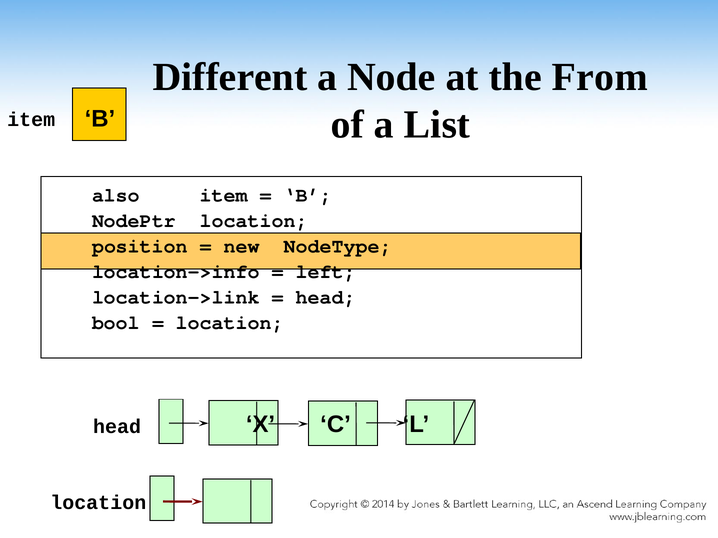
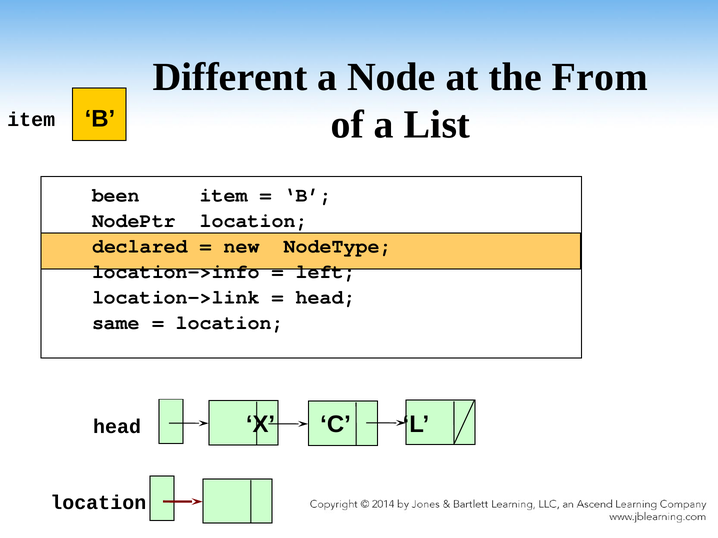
also: also -> been (116, 195)
position: position -> declared (140, 246)
bool: bool -> same (116, 323)
